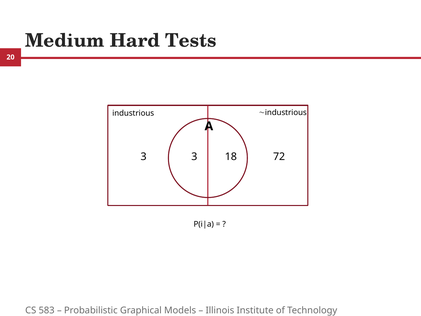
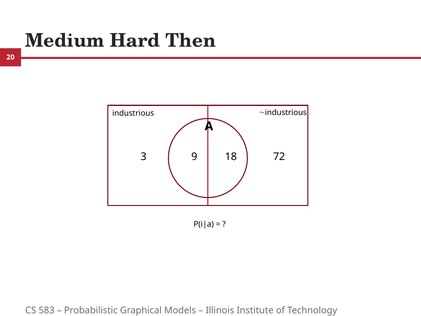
Tests: Tests -> Then (191, 41)
3 3: 3 -> 9 (194, 156)
